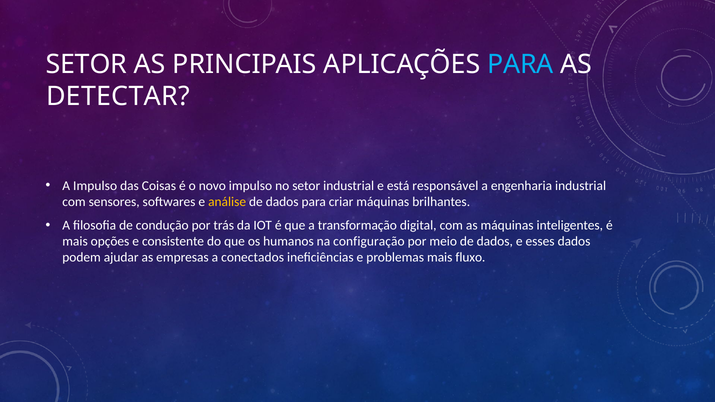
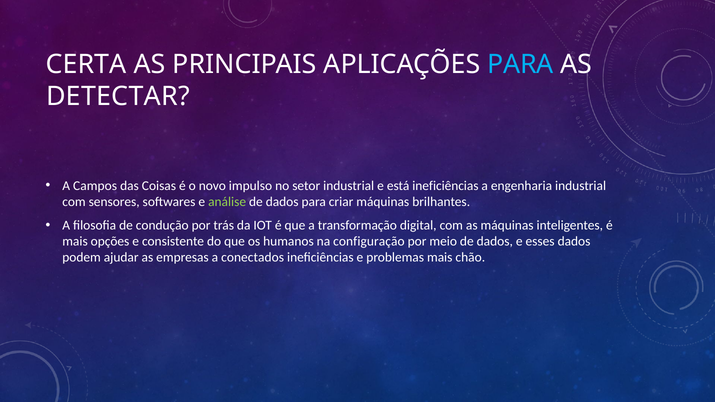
SETOR: SETOR -> CERTA (86, 64)
A Impulso: Impulso -> Campos (95, 186)
está responsável: responsável -> ineficiências (445, 186)
análise colour: yellow -> light green (227, 202)
fluxo: fluxo -> chão (470, 258)
